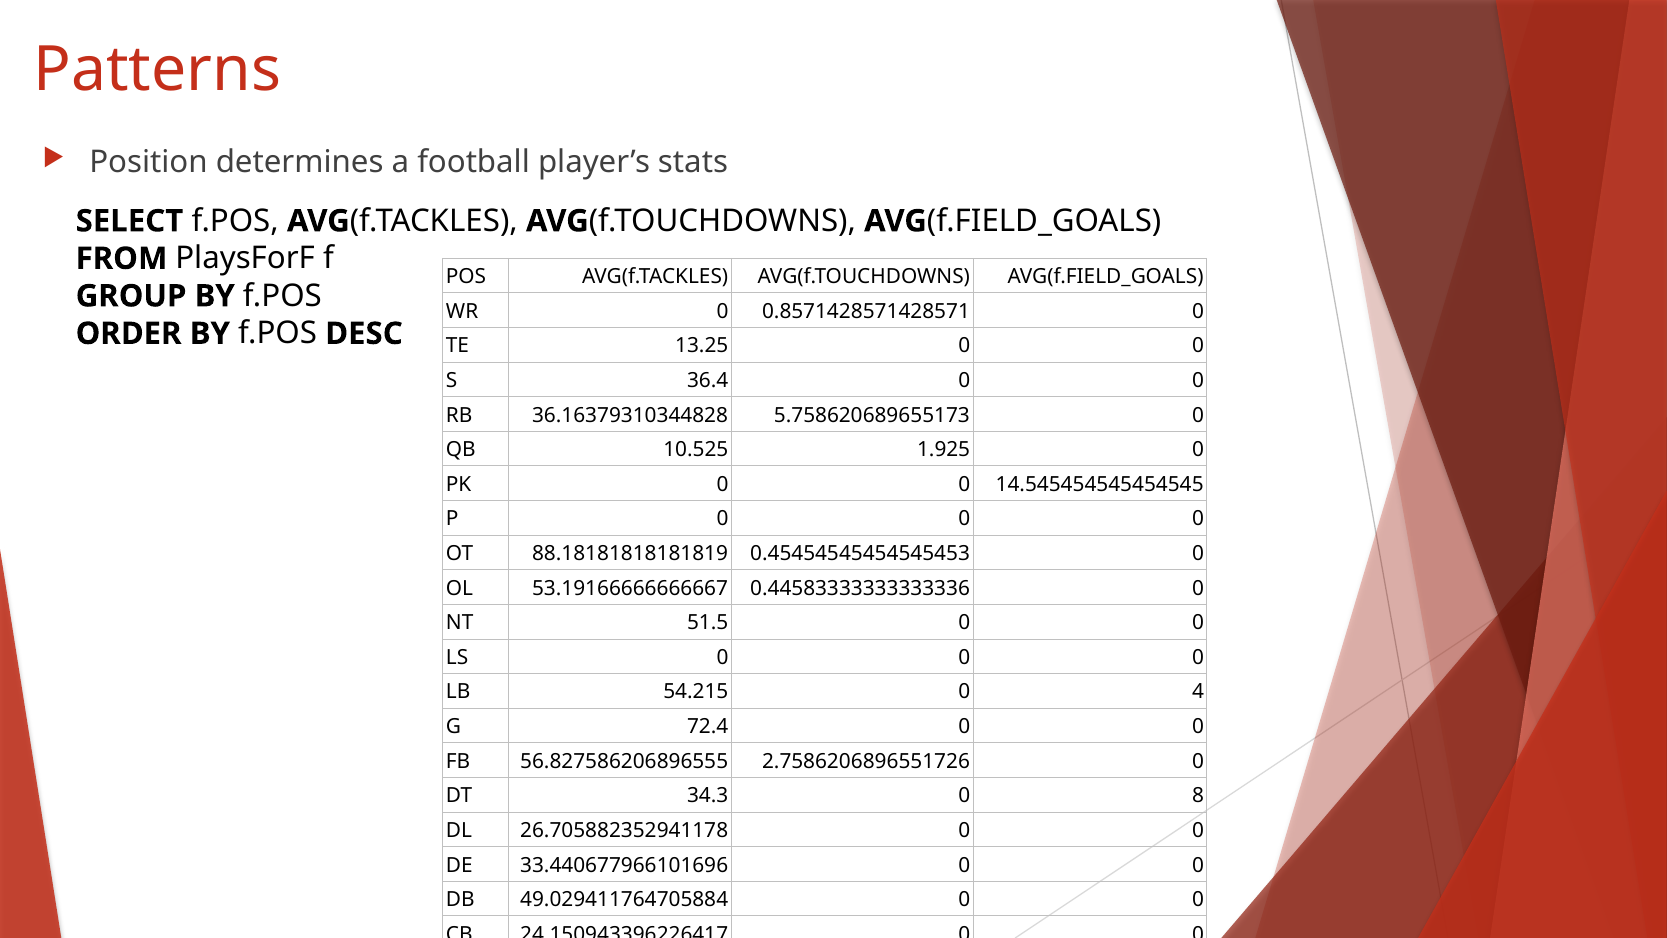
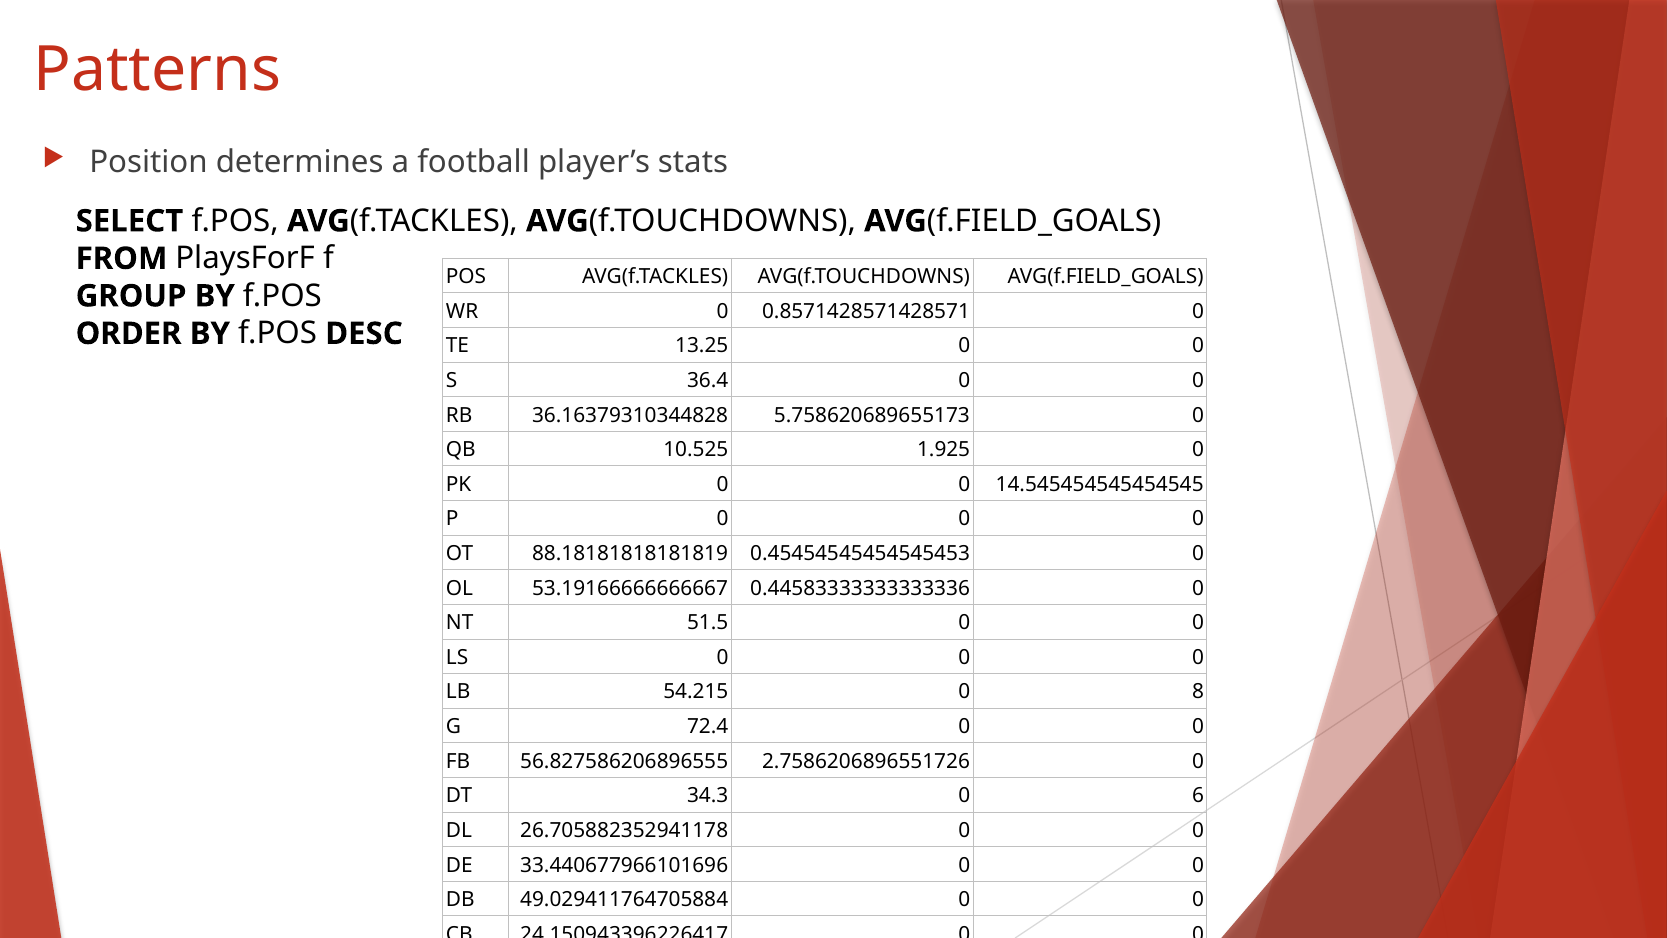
4: 4 -> 8 (1198, 692)
8: 8 -> 6 (1198, 796)
